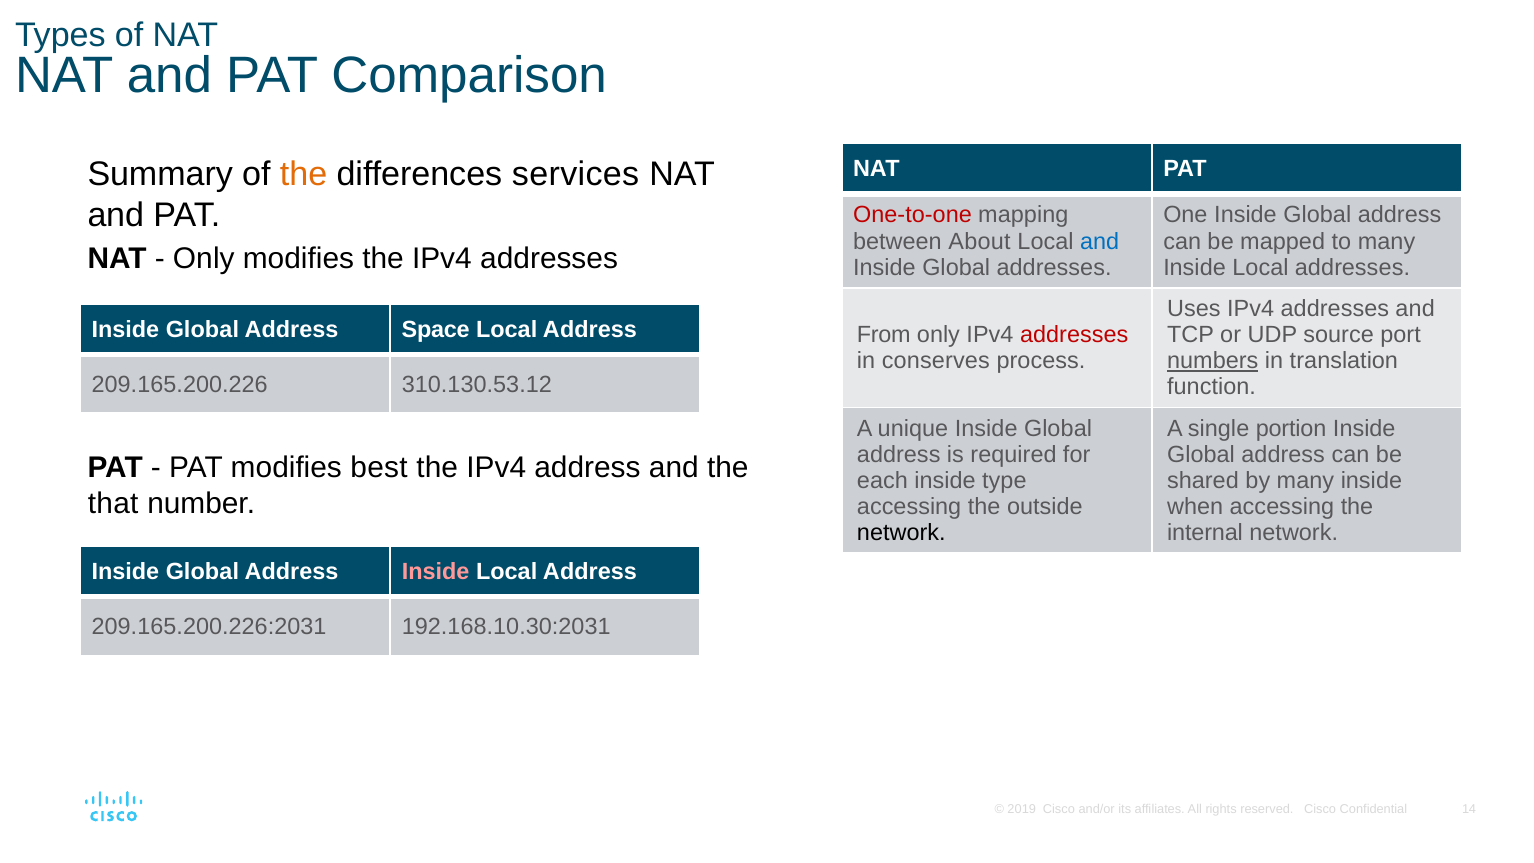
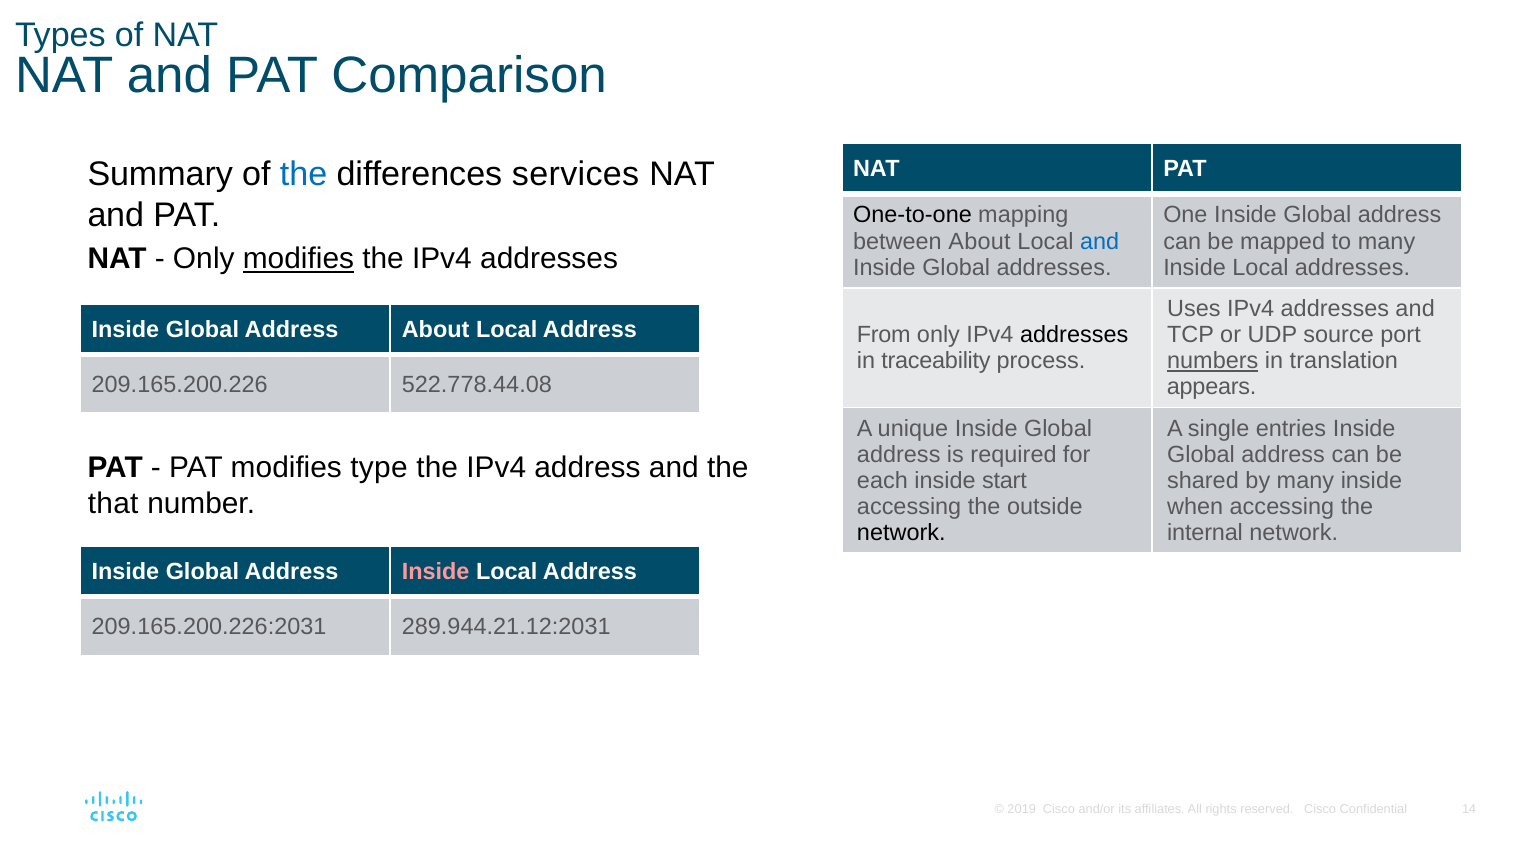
the colour: orange -> blue (304, 174)
One-to-one colour: red -> black (912, 215)
modifies underline: none -> present (298, 259)
Address Space: Space -> About (436, 330)
addresses colour: red -> black (1074, 335)
conserves: conserves -> traceability (936, 361)
310.130.53.12: 310.130.53.12 -> 522.778.44.08 (477, 384)
function: function -> appears (1212, 387)
portion: portion -> entries (1291, 429)
best: best -> type (379, 468)
type: type -> start (1004, 481)
192.168.10.30:2031: 192.168.10.30:2031 -> 289.944.21.12:2031 (506, 626)
